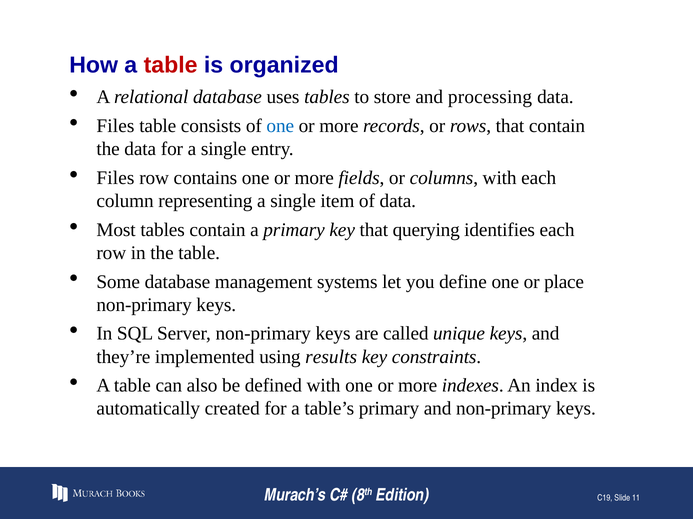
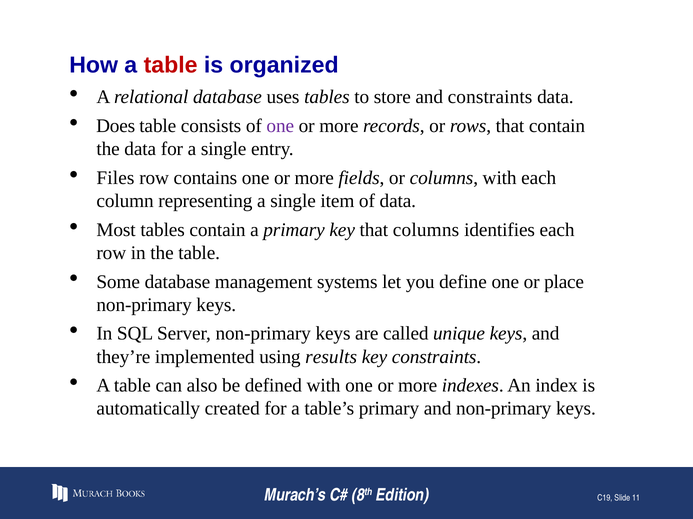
and processing: processing -> constraints (490, 97)
Files: Files -> Does (116, 126)
one colour: blue -> purple (280, 126)
that querying: querying -> columns (426, 230)
